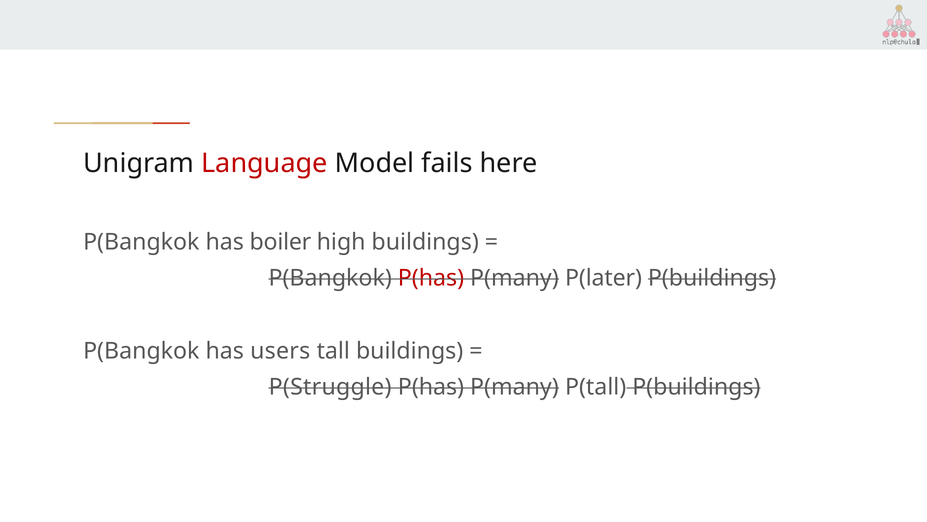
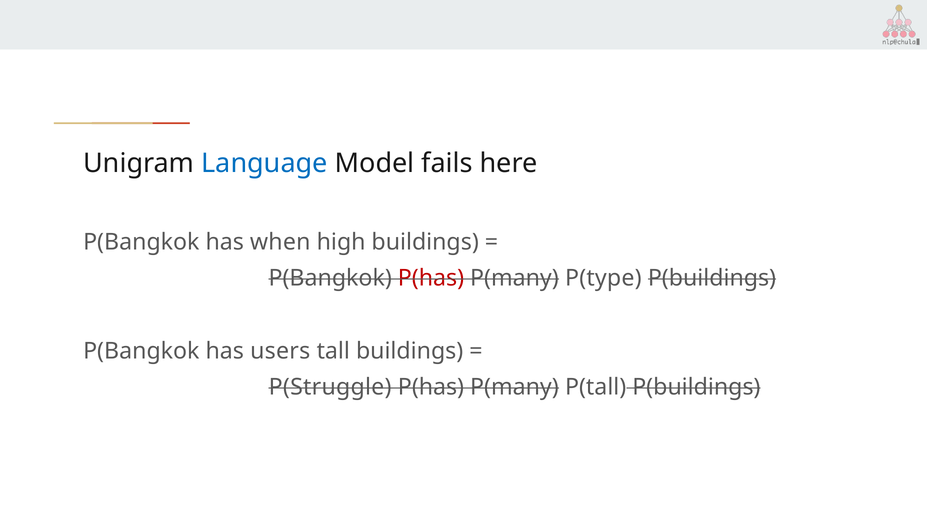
Language colour: red -> blue (264, 163)
boiler: boiler -> when (280, 242)
P(later: P(later -> P(type (603, 278)
